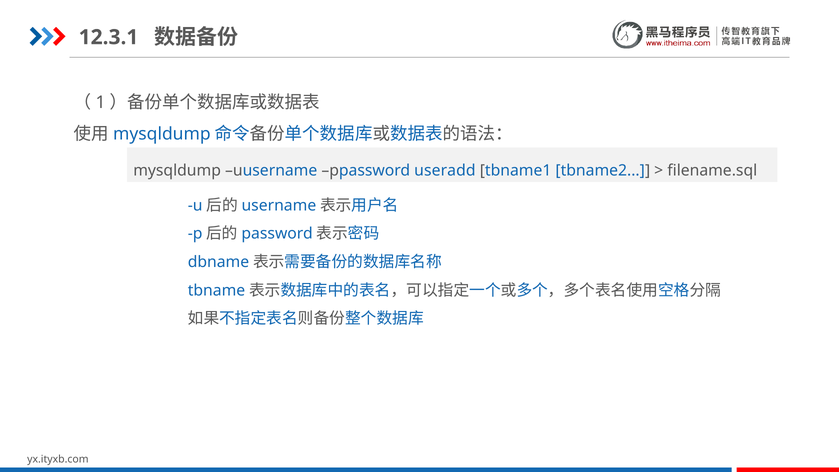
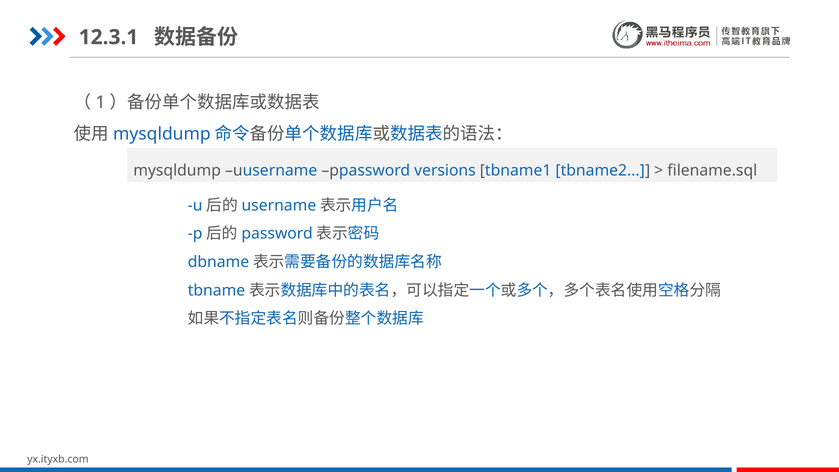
useradd: useradd -> versions (445, 171)
